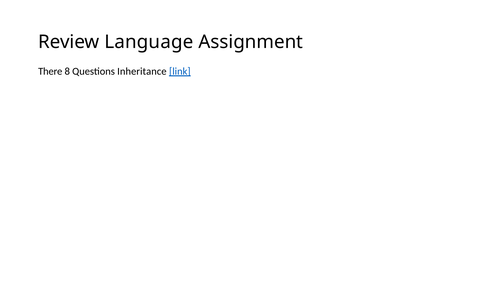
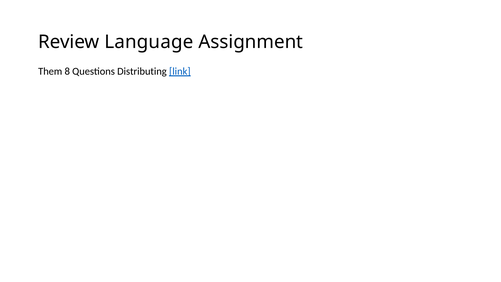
There: There -> Them (50, 71)
Inheritance: Inheritance -> Distributing (142, 71)
